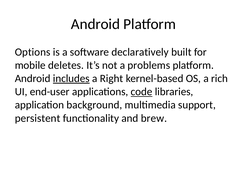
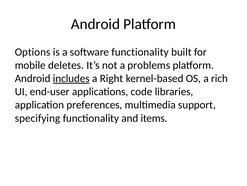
software declaratively: declaratively -> functionality (140, 52)
code underline: present -> none (142, 91)
background: background -> preferences (94, 105)
persistent: persistent -> specifying (38, 118)
brew: brew -> items (154, 118)
